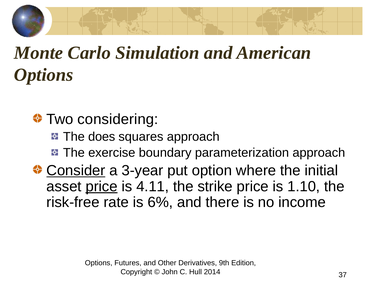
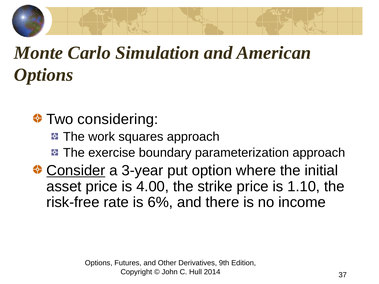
does: does -> work (102, 137)
price underline: present -> none (102, 187)
4.11: 4.11 -> 4.00 (153, 187)
